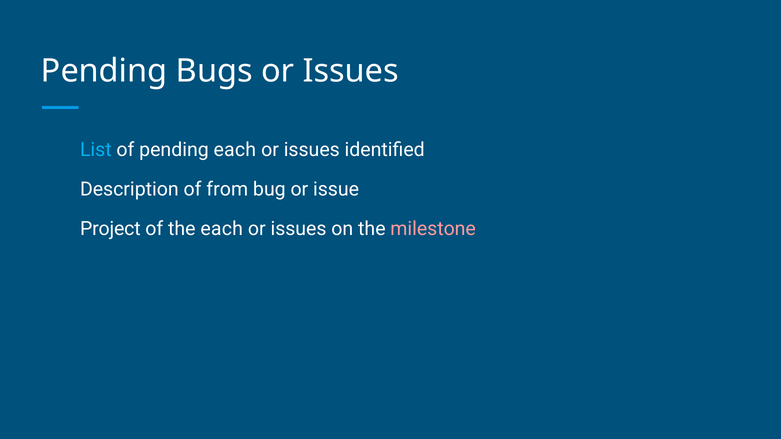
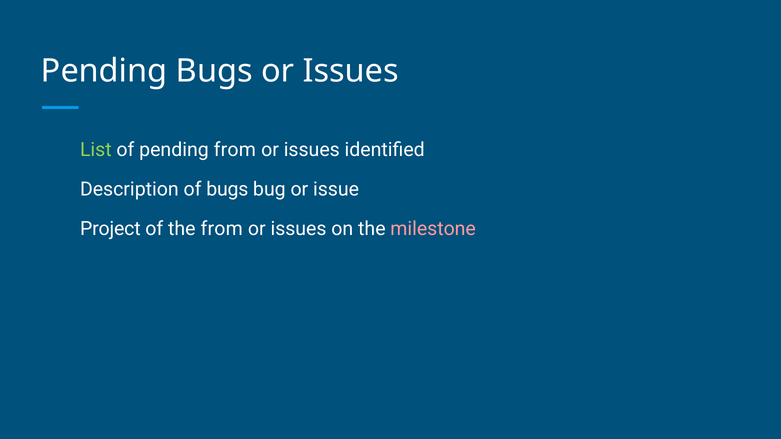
List colour: light blue -> light green (96, 150)
pending each: each -> from (235, 150)
of from: from -> bugs (227, 189)
the each: each -> from (222, 229)
